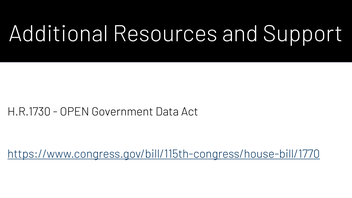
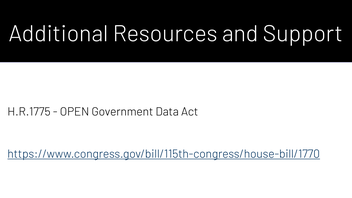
H.R.1730: H.R.1730 -> H.R.1775 (29, 112)
